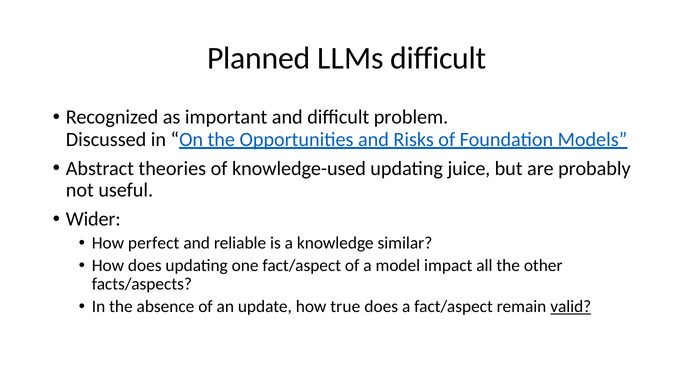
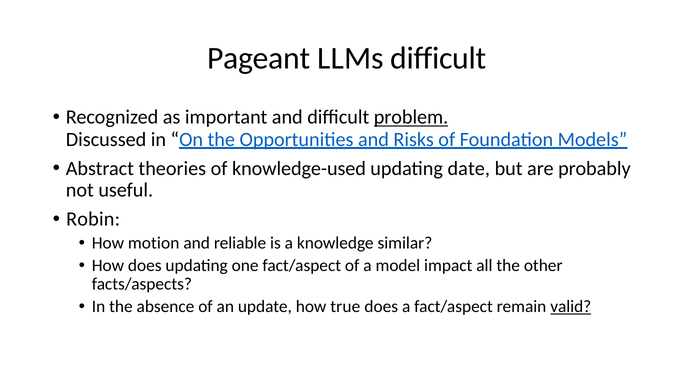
Planned: Planned -> Pageant (259, 58)
problem underline: none -> present (411, 117)
juice: juice -> date (469, 168)
Wider: Wider -> Robin (93, 219)
perfect: perfect -> motion (154, 243)
